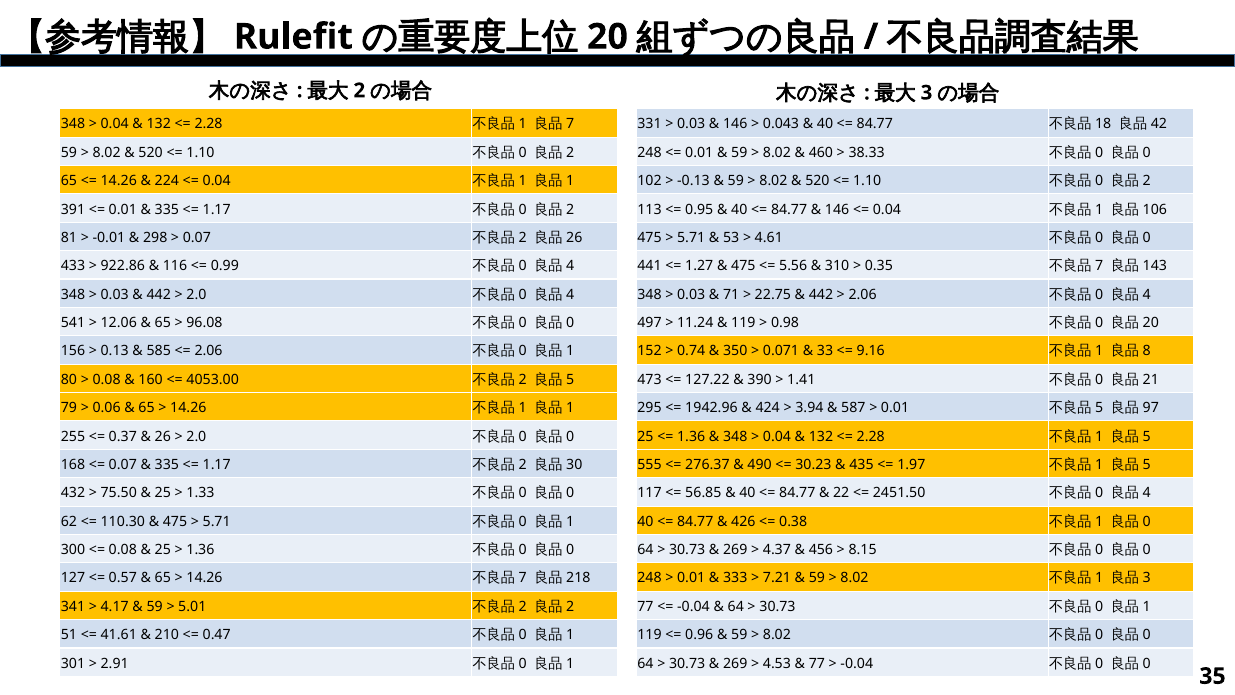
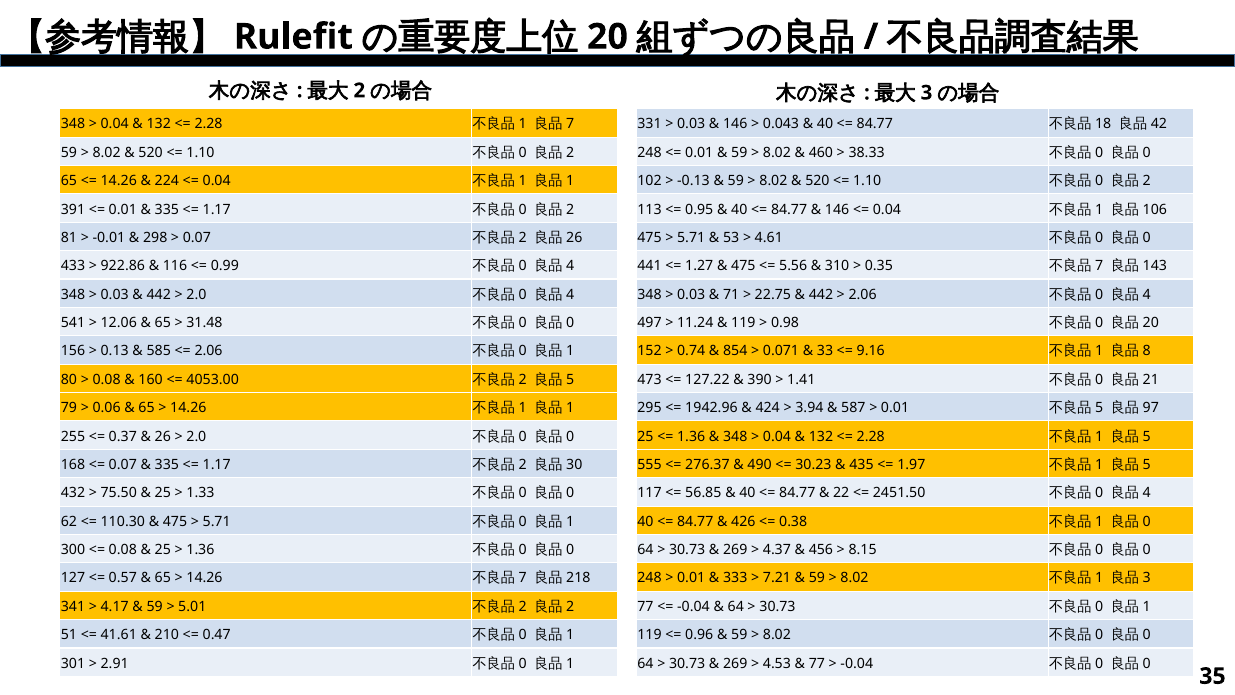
96.08: 96.08 -> 31.48 (204, 323)
350: 350 -> 854 (735, 351)
